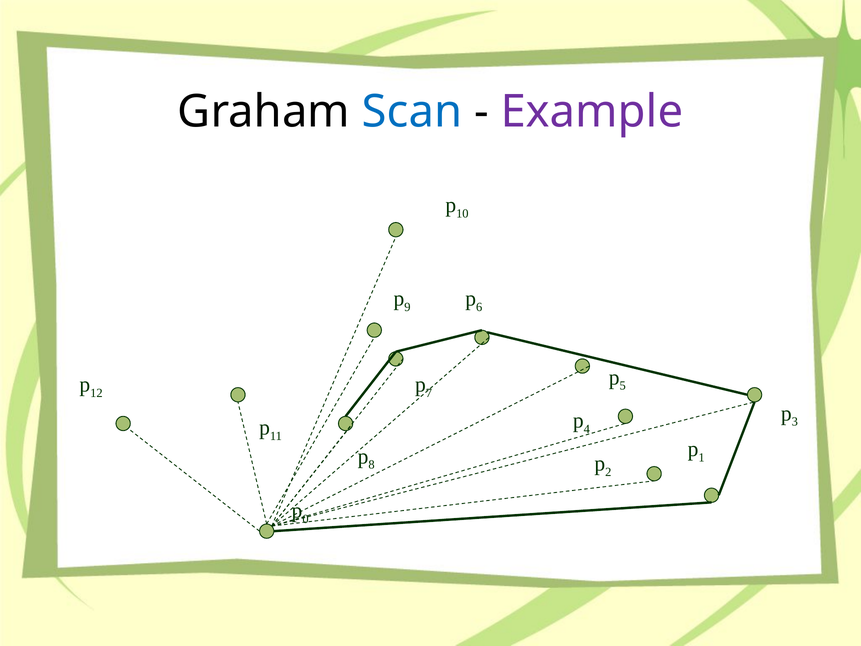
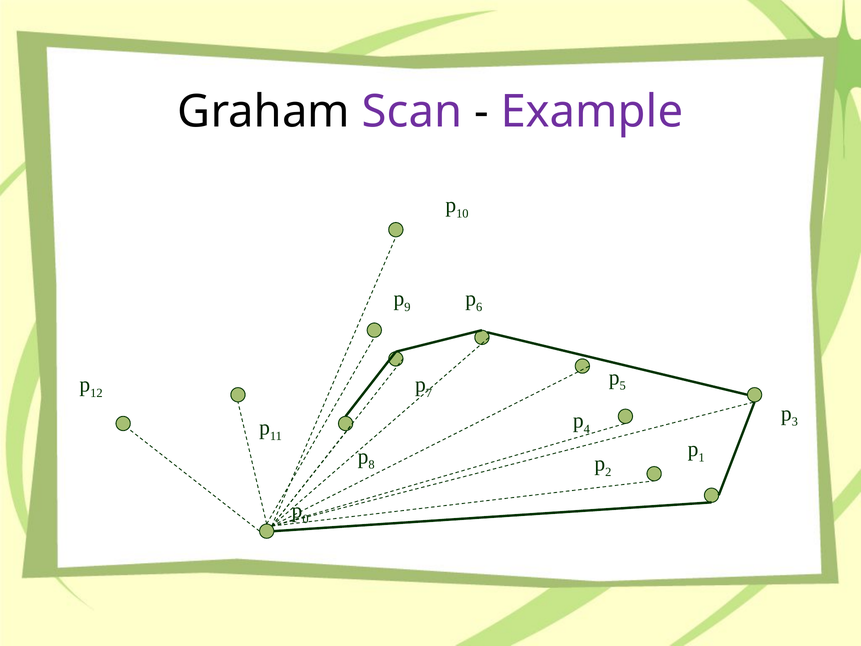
Scan colour: blue -> purple (412, 112)
